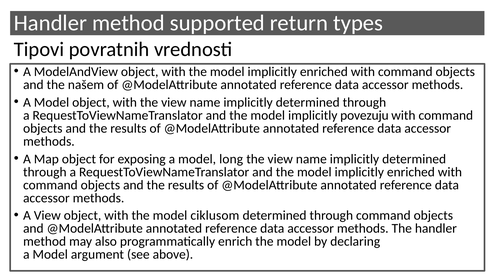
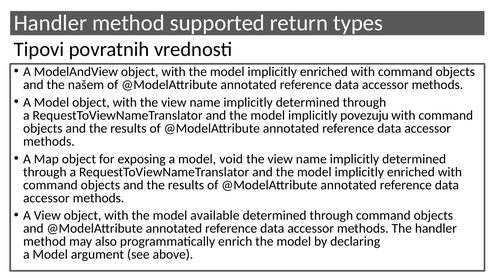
long: long -> void (231, 159)
ciklusom: ciklusom -> available (215, 216)
